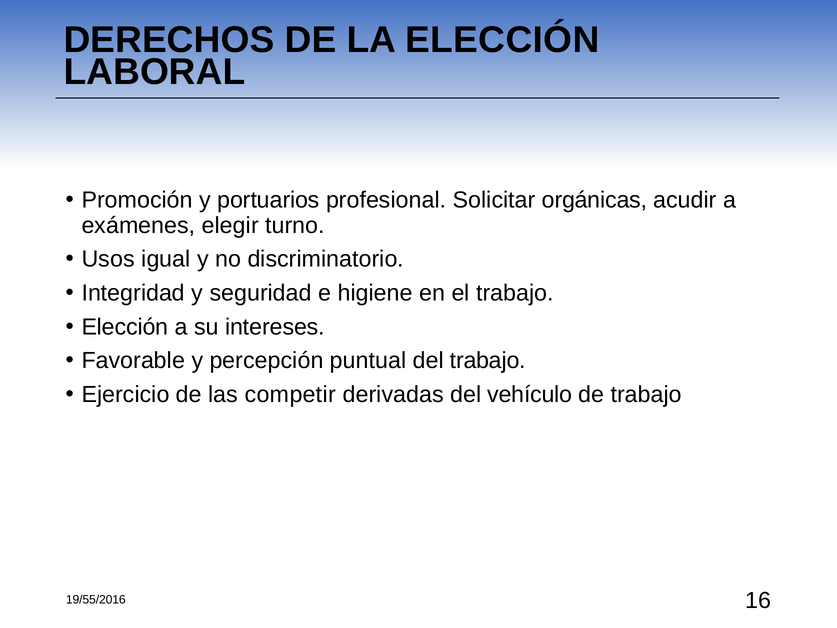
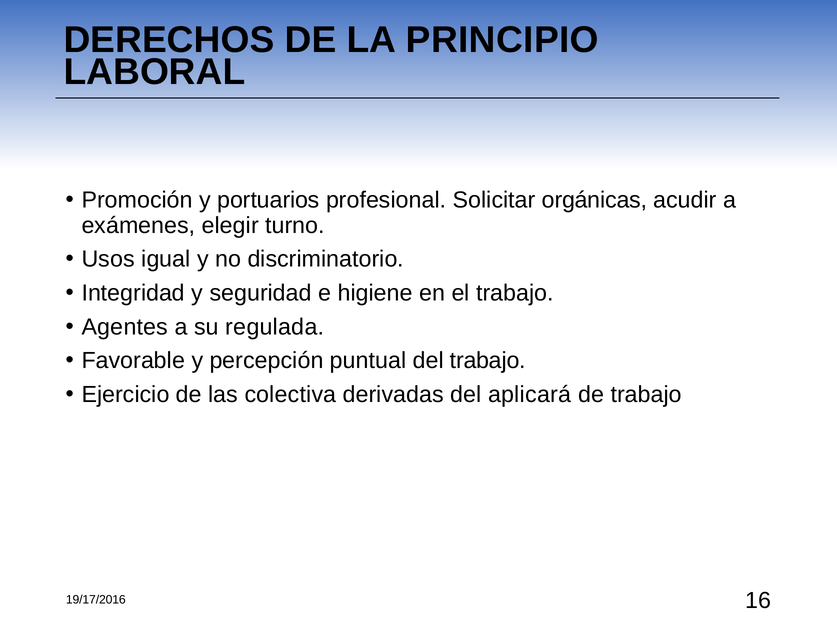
LA ELECCIÓN: ELECCIÓN -> PRINCIPIO (502, 40)
Elección: Elección -> Agentes (125, 327)
intereses: intereses -> regulada (275, 327)
competir: competir -> colectiva (290, 394)
vehículo: vehículo -> aplicará (530, 394)
19/55/2016: 19/55/2016 -> 19/17/2016 (96, 599)
